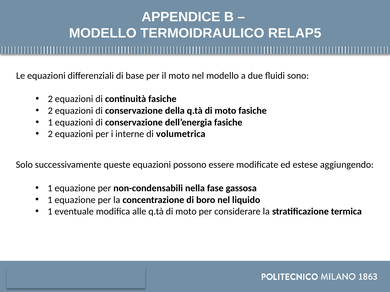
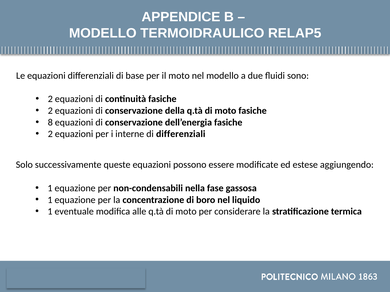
1: 1 -> 8 (50, 123)
di volumetrica: volumetrica -> differenziali (181, 134)
